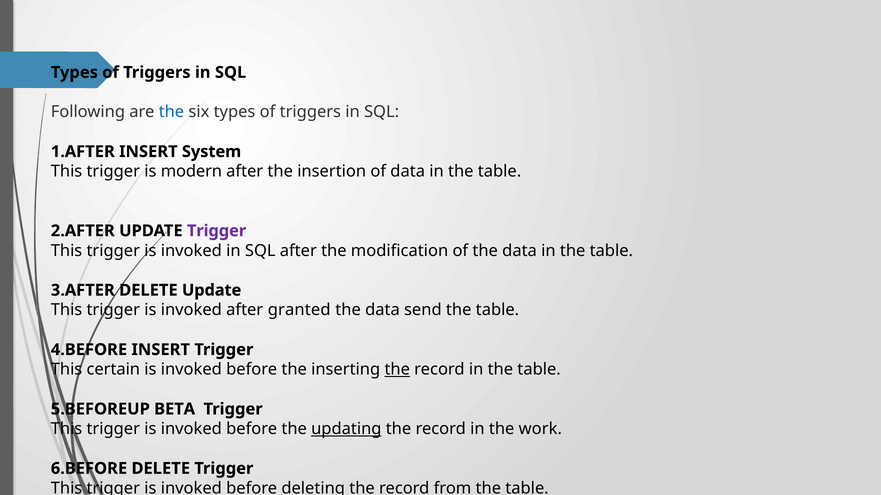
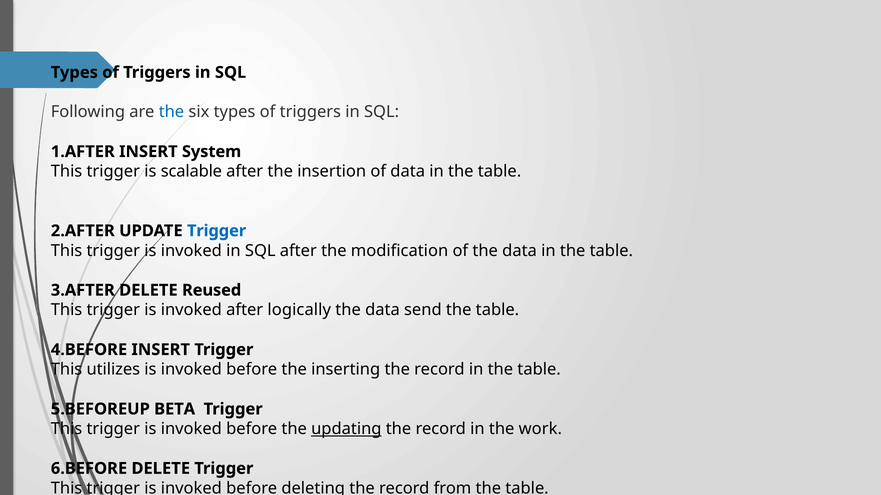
modern: modern -> scalable (191, 172)
Trigger colour: purple -> blue (217, 231)
DELETE Update: Update -> Reused (212, 291)
granted: granted -> logically (299, 310)
certain: certain -> utilizes (113, 370)
the underline: present -> none (397, 370)
